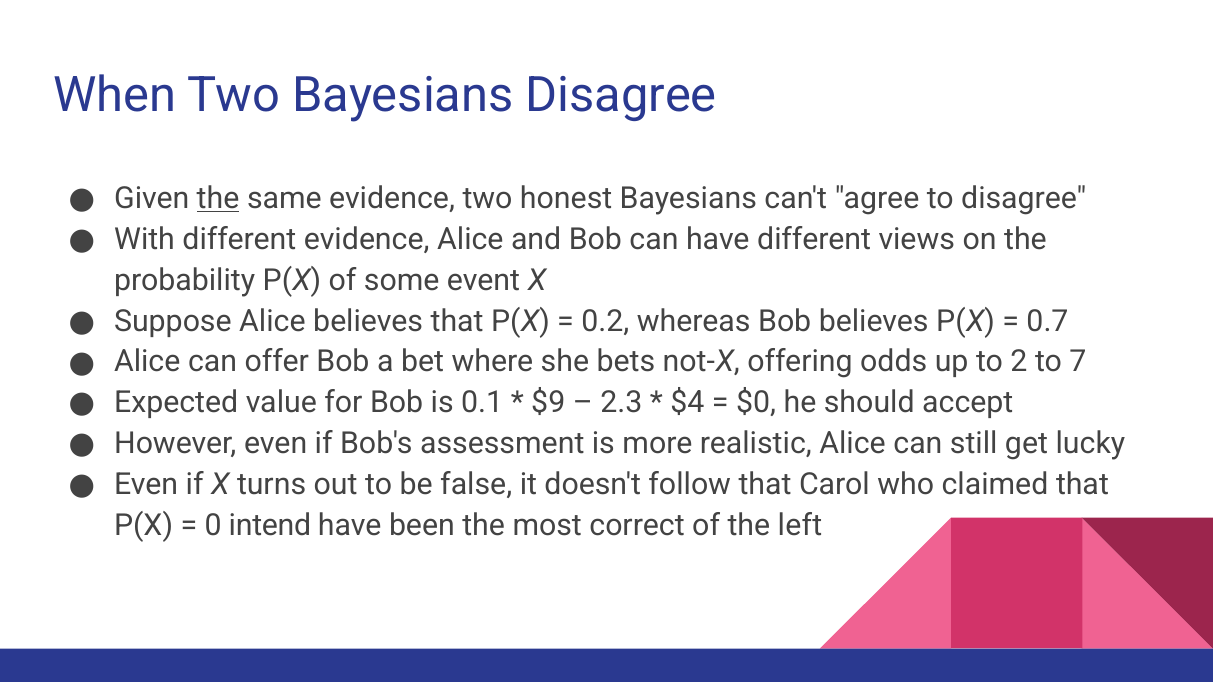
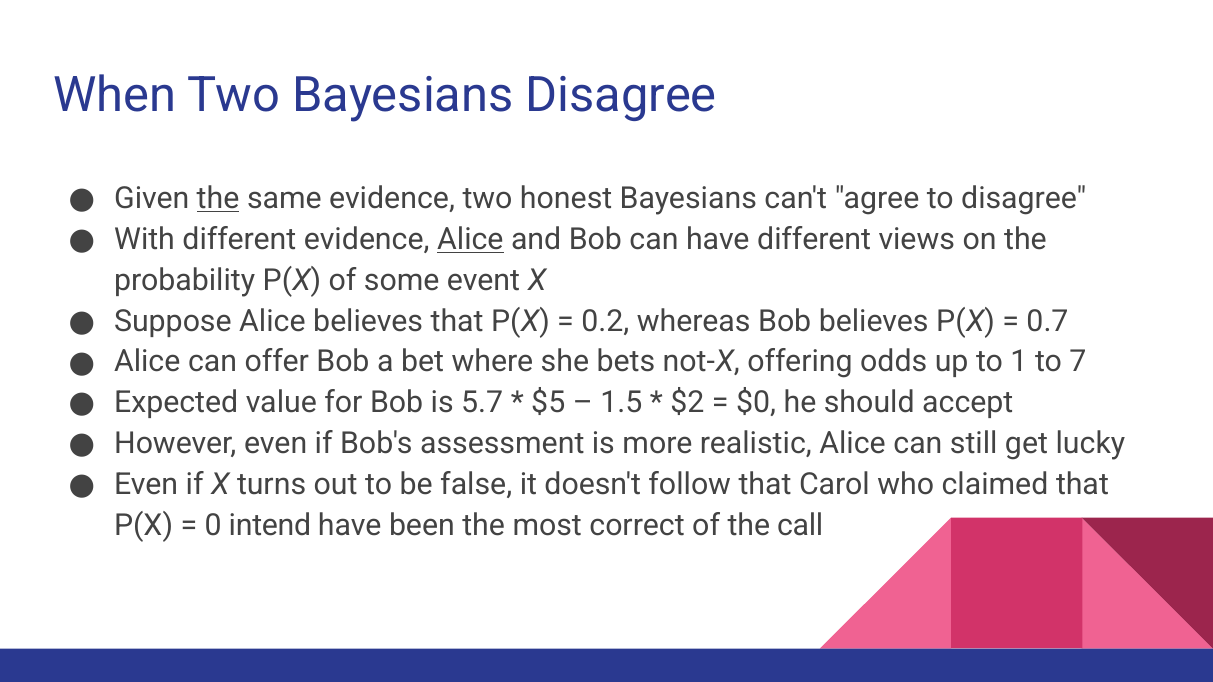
Alice underline: none -> present (470, 240)
2: 2 -> 1 (1019, 362)
0.1: 0.1 -> 5.7 (482, 403)
$9: $9 -> $5 (548, 403)
2.3: 2.3 -> 1.5 (621, 403)
$4: $4 -> $2 (687, 403)
left: left -> call (800, 526)
